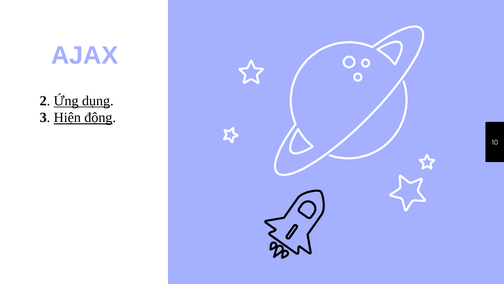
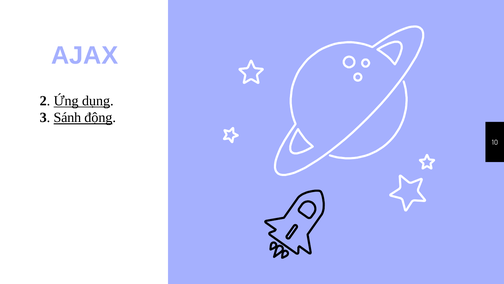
Hiện: Hiện -> Sánh (67, 117)
